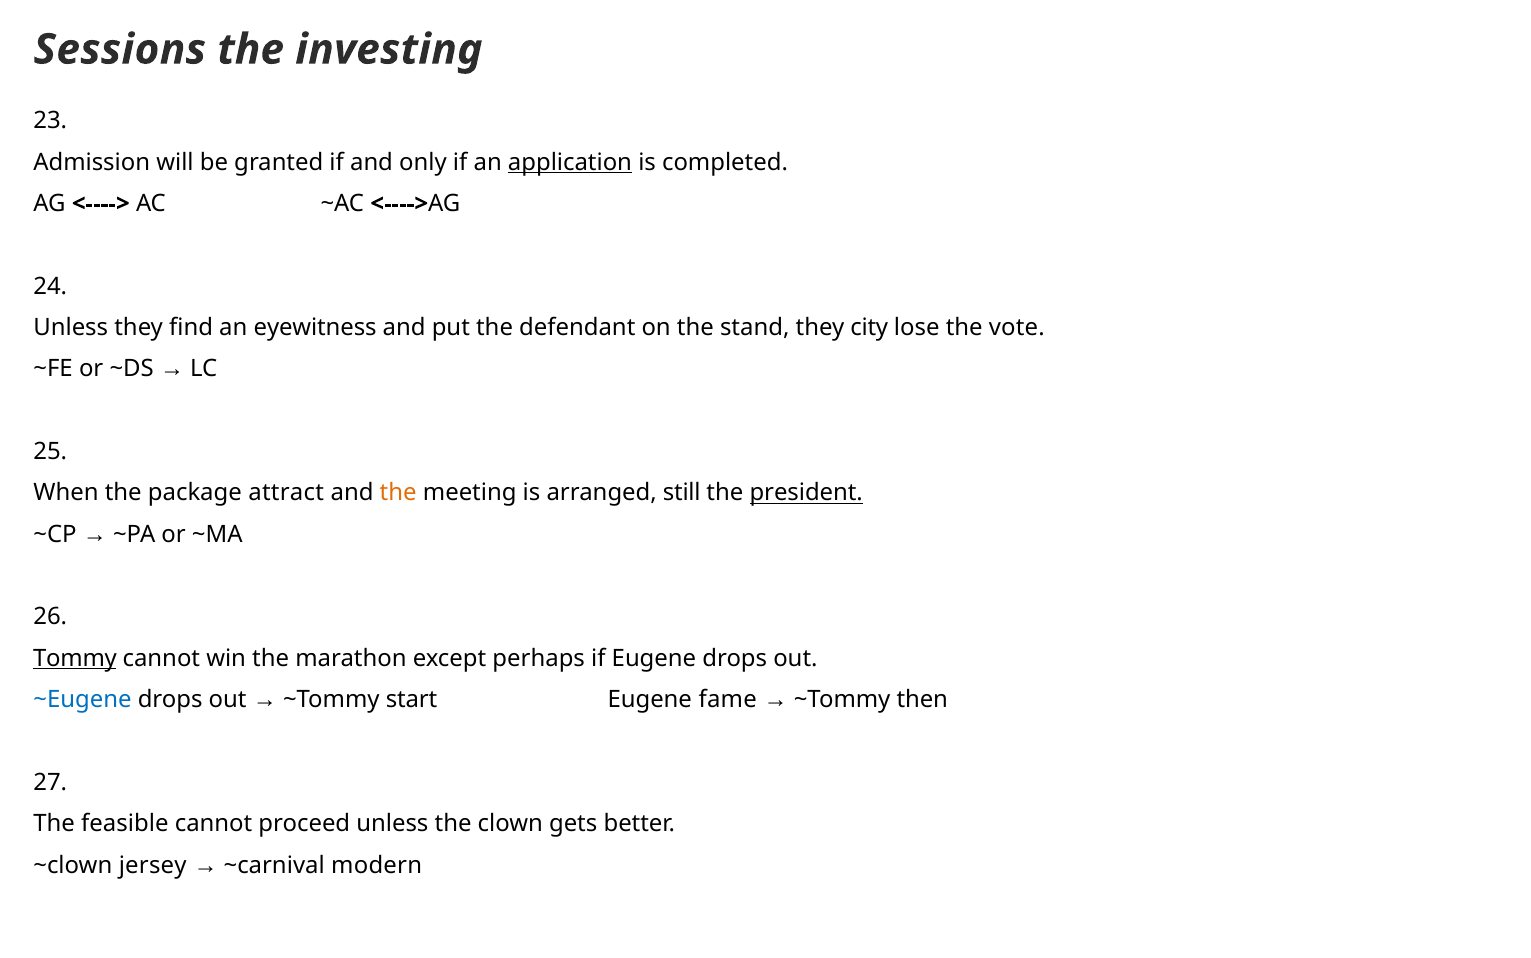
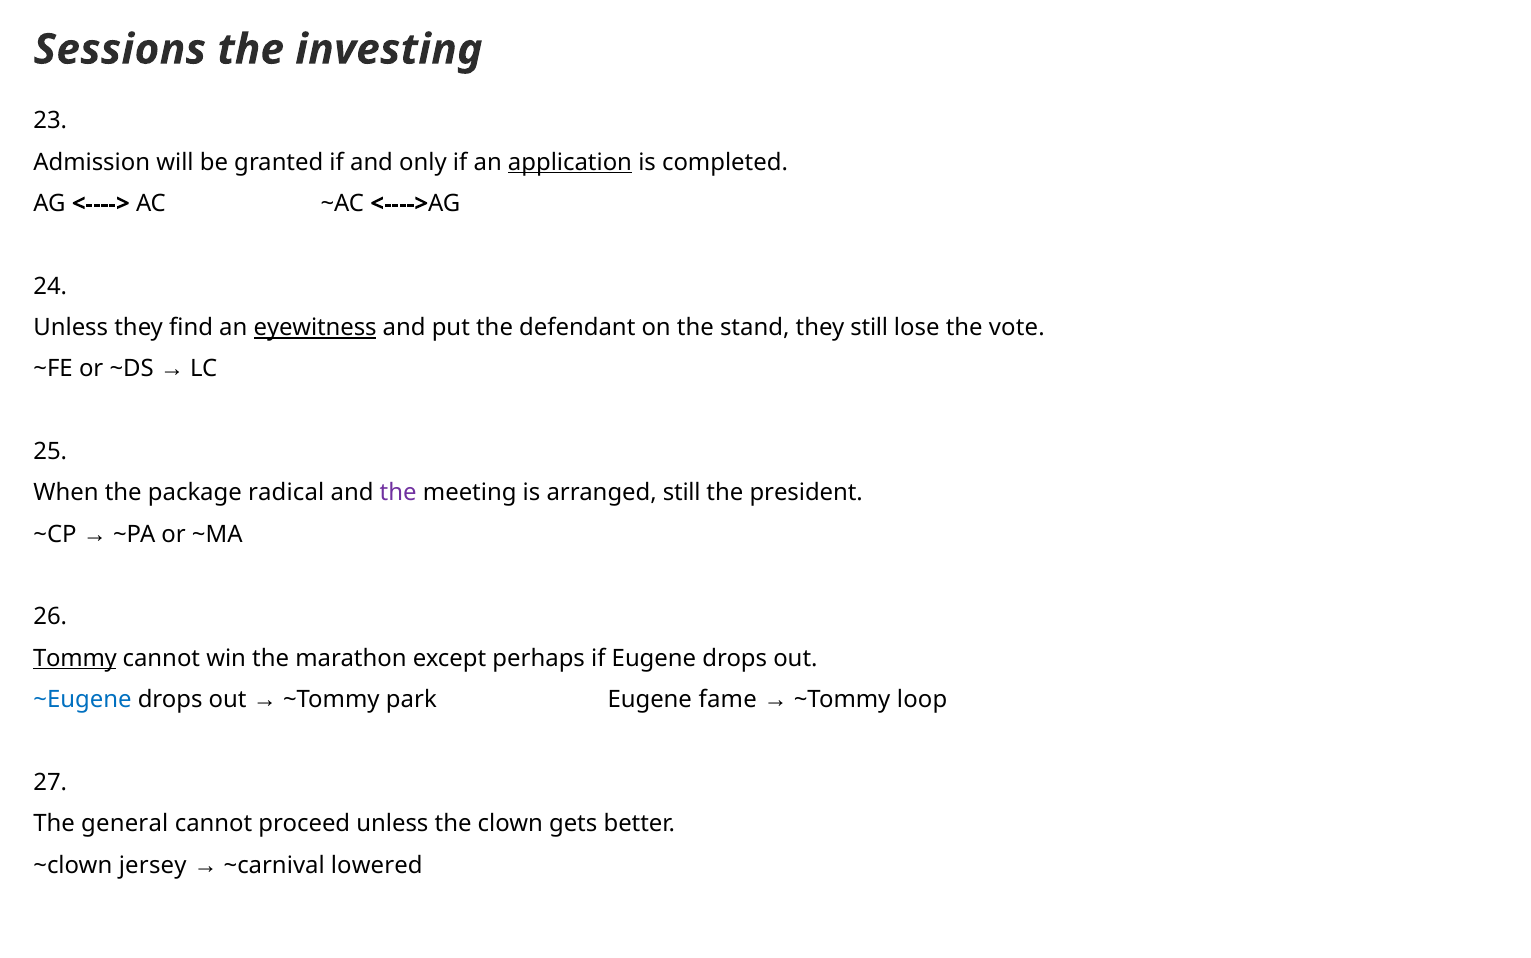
eyewitness underline: none -> present (315, 327)
they city: city -> still (869, 327)
attract: attract -> radical (286, 493)
the colour: orange -> purple (398, 493)
president underline: present -> none (806, 493)
start: start -> park (411, 699)
then: then -> loop (922, 699)
feasible: feasible -> general (125, 823)
modern: modern -> lowered (377, 865)
